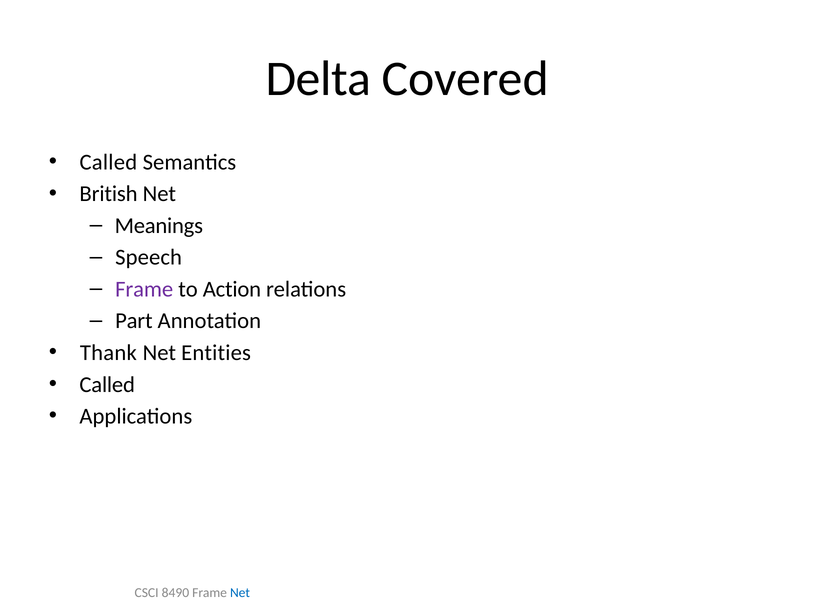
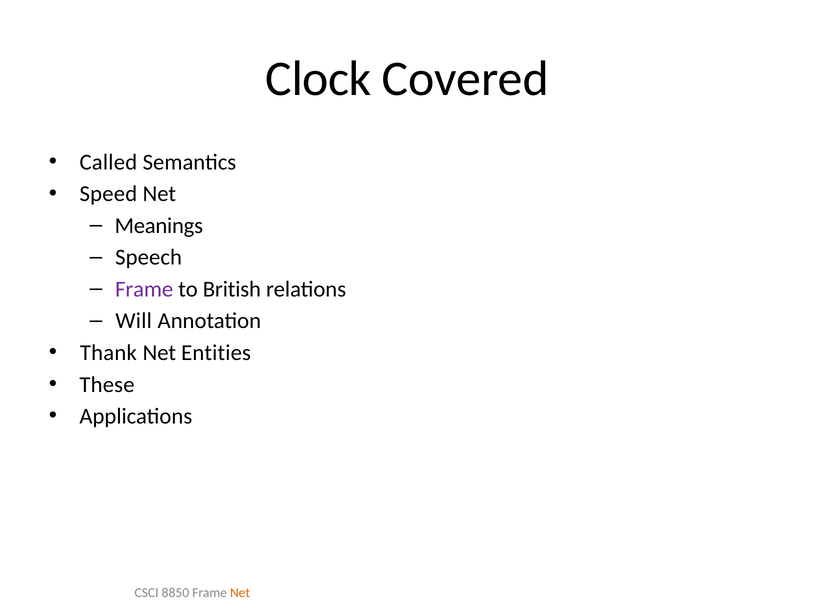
Delta: Delta -> Clock (318, 79)
British: British -> Speed (108, 194)
Action: Action -> British (232, 289)
Part: Part -> Will (134, 321)
Called: Called -> These (107, 384)
8490: 8490 -> 8850 (175, 592)
Net colour: blue -> orange (240, 592)
